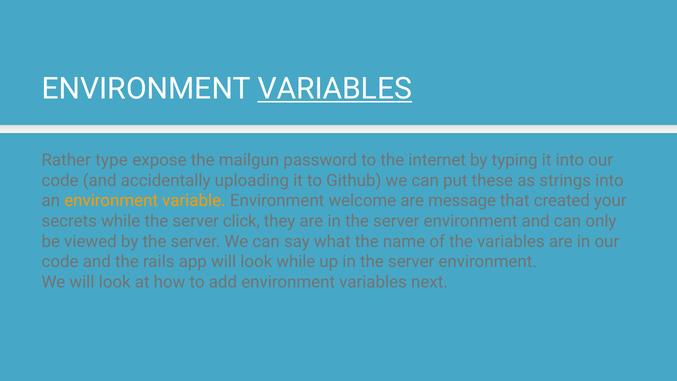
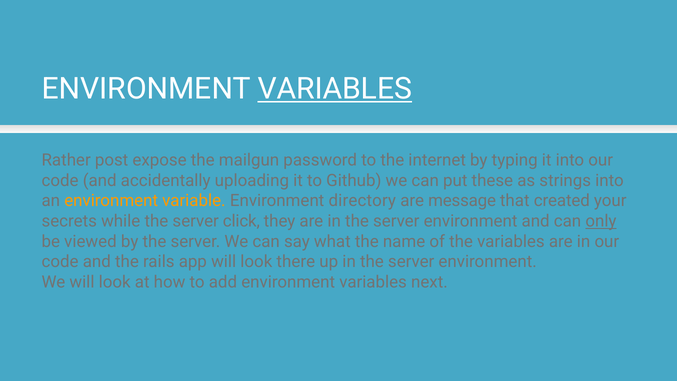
type: type -> post (112, 160)
welcome: welcome -> directory (362, 201)
only underline: none -> present (601, 221)
look while: while -> there (296, 262)
